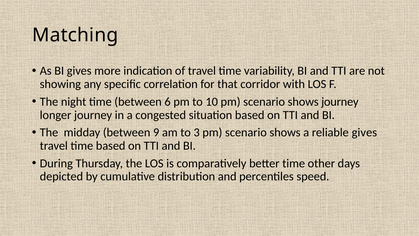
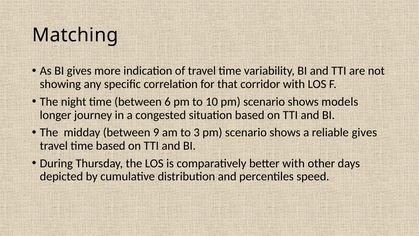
shows journey: journey -> models (340, 102)
better time: time -> with (294, 163)
